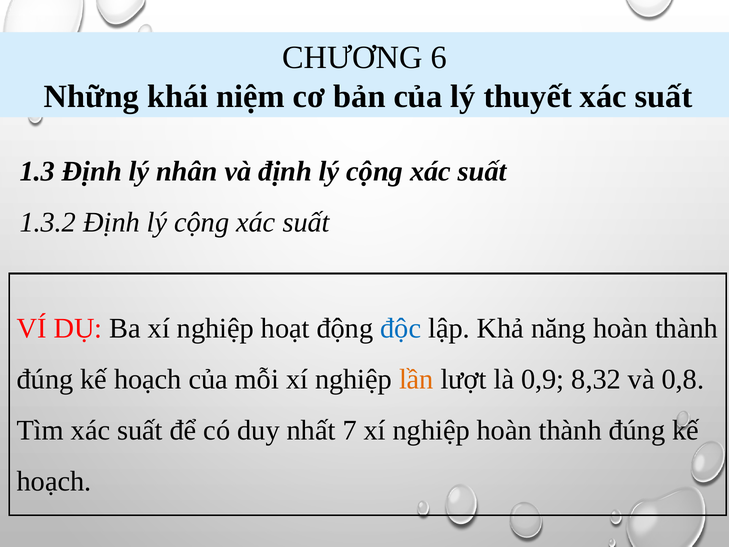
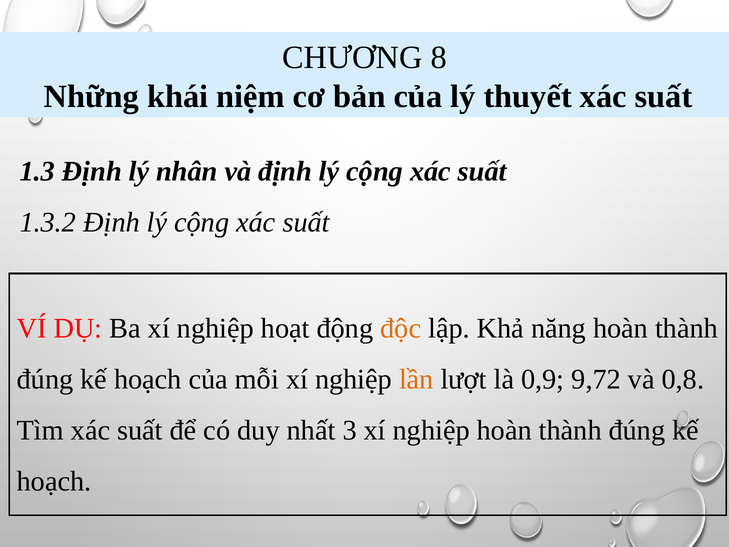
6: 6 -> 8 (439, 57)
độc colour: blue -> orange (401, 328)
8,32: 8,32 -> 9,72 (596, 379)
7: 7 -> 3 (350, 430)
